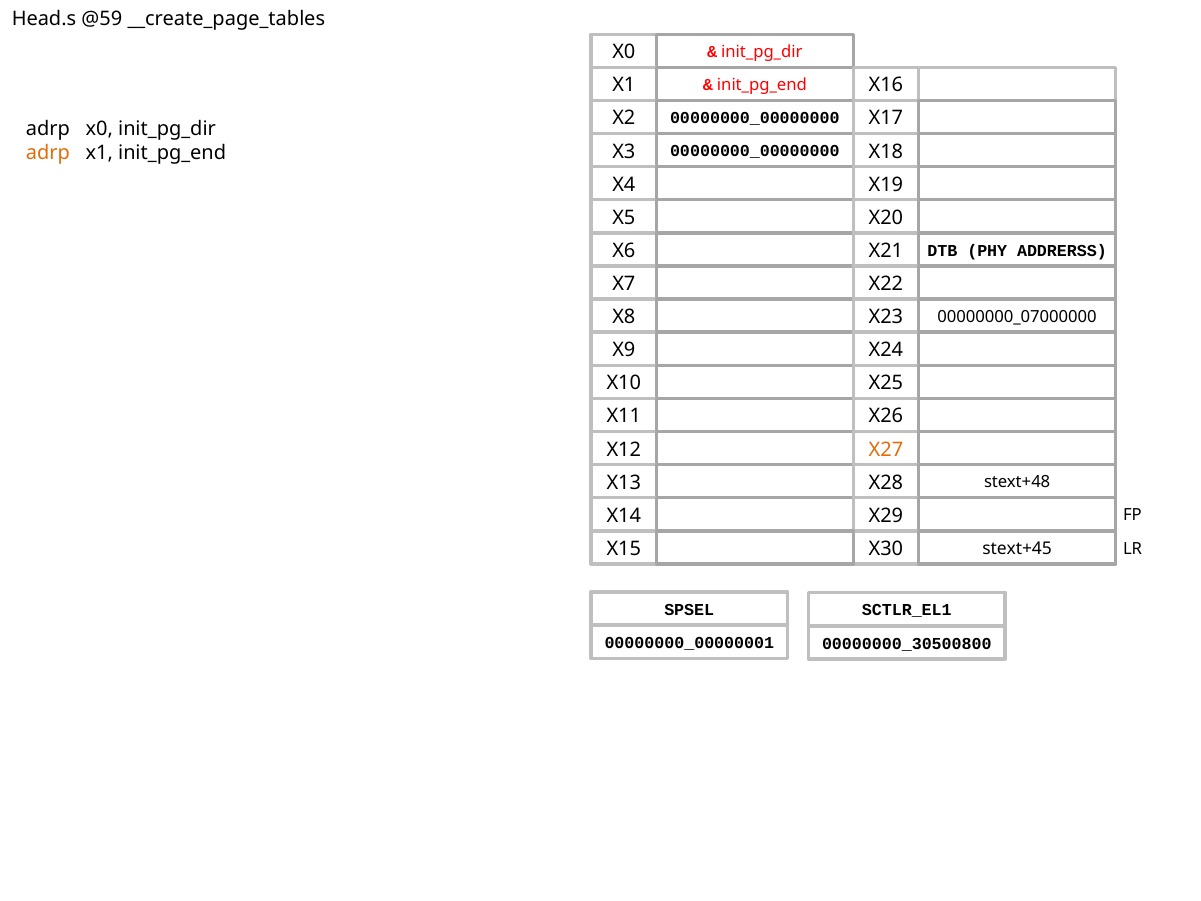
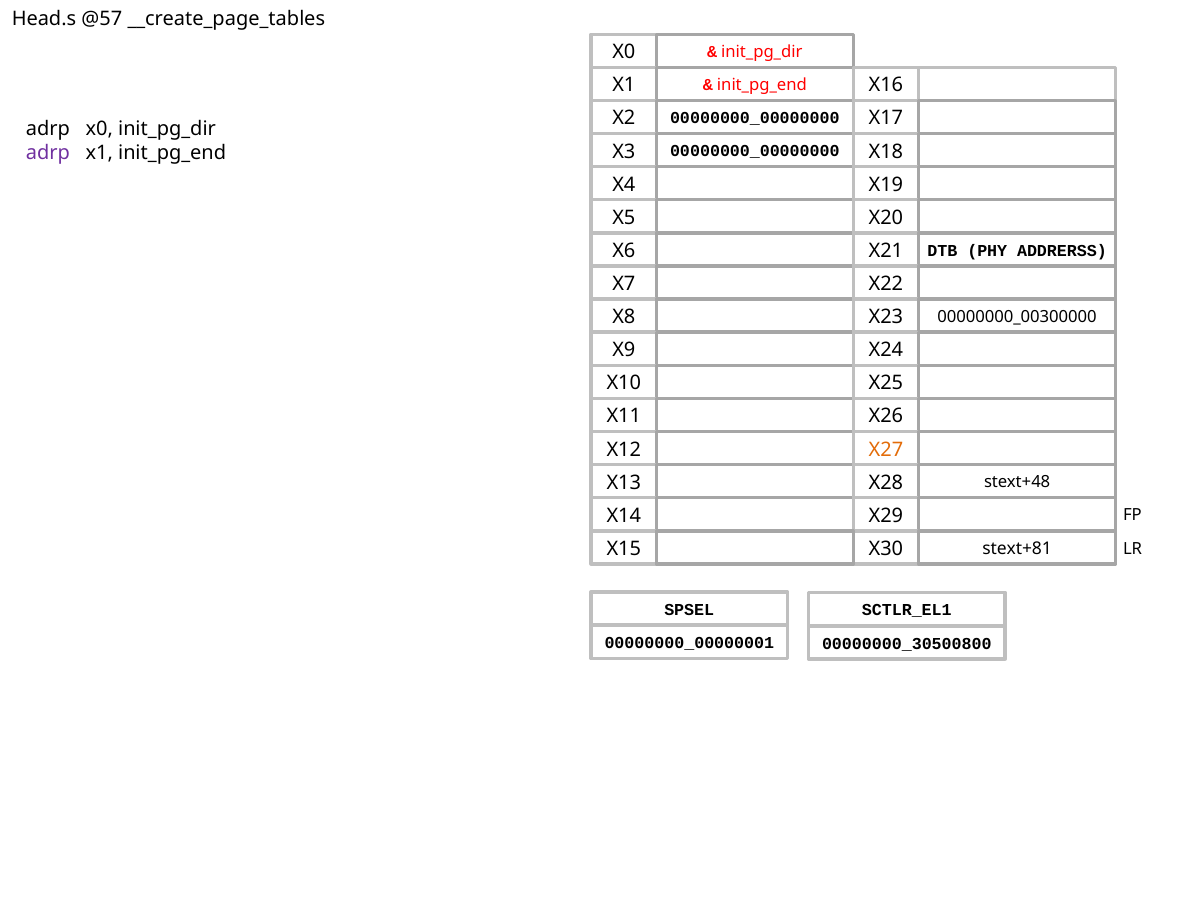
@59: @59 -> @57 (102, 19)
adrp colour: orange -> purple (48, 153)
00000000_07000000: 00000000_07000000 -> 00000000_00300000 (1017, 317)
stext+45: stext+45 -> stext+81 (1017, 548)
